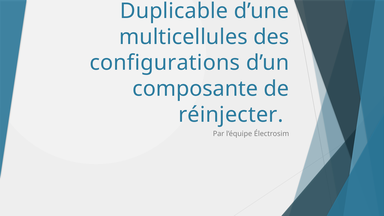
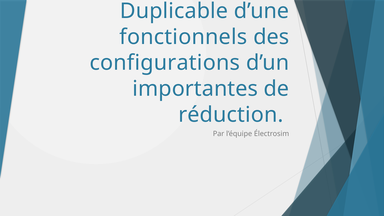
multicellules: multicellules -> fonctionnels (183, 37)
composante: composante -> importantes (195, 89)
réinjecter: réinjecter -> réduction (231, 115)
